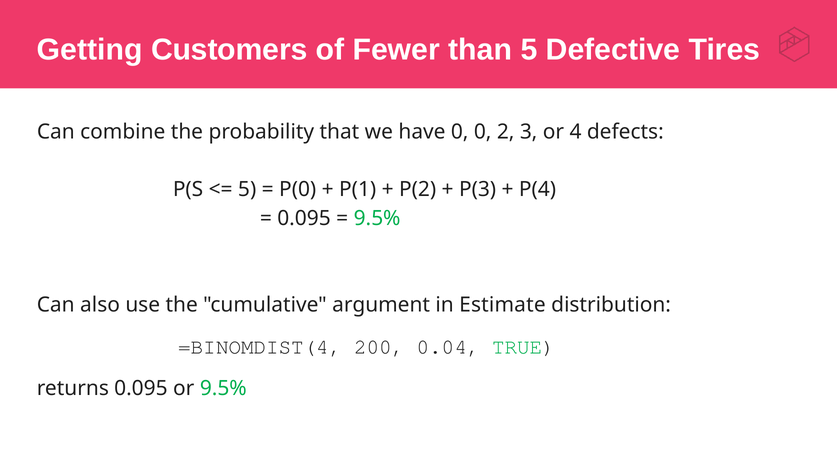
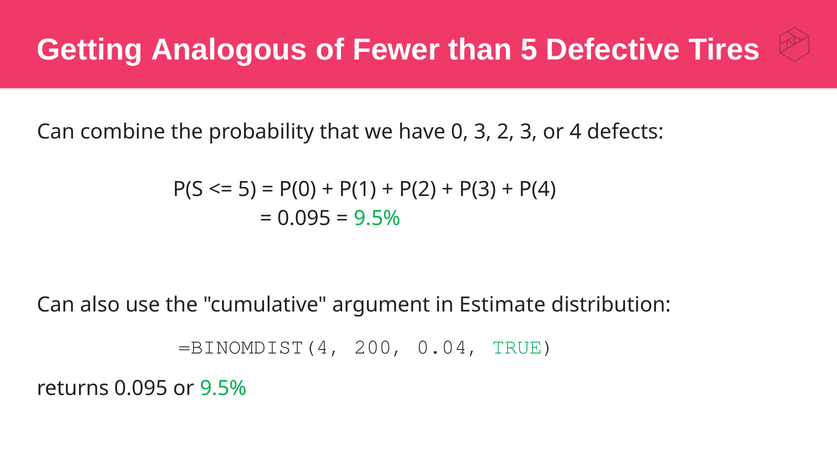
Customers: Customers -> Analogous (229, 50)
0 0: 0 -> 3 (483, 132)
